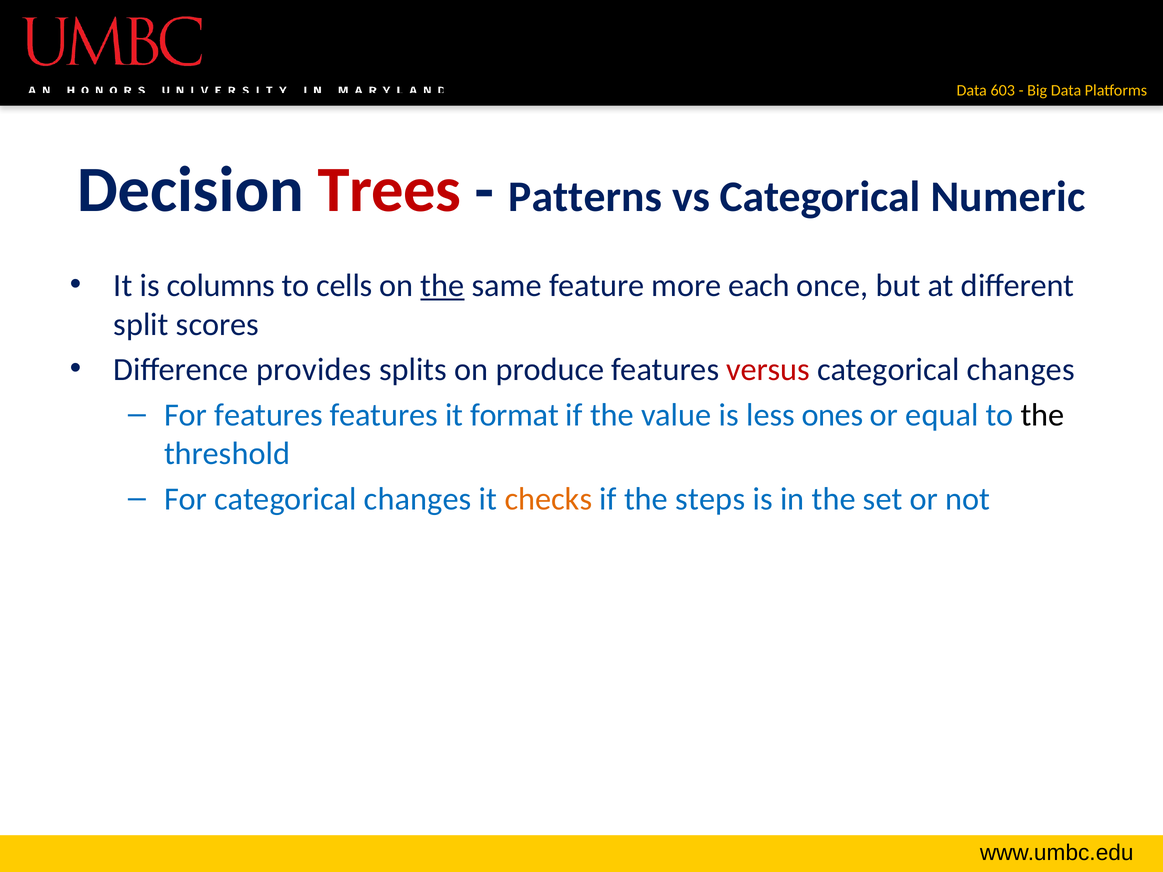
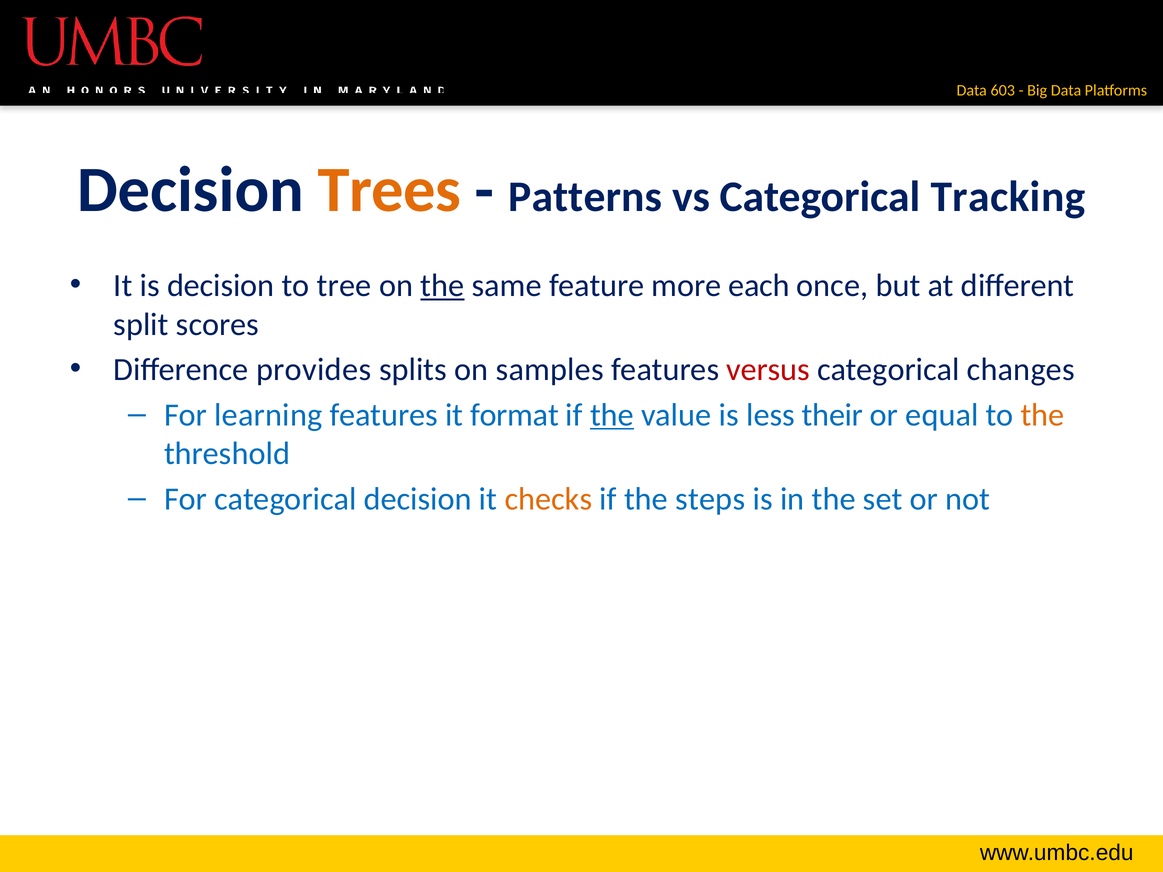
Trees colour: red -> orange (389, 190)
Numeric: Numeric -> Tracking (1008, 197)
is columns: columns -> decision (221, 286)
cells: cells -> tree (344, 286)
produce: produce -> samples (550, 370)
For features: features -> learning (268, 415)
the underline: none -> present (612, 415)
ones: ones -> their (832, 415)
the colour: black -> orange (1043, 415)
For categorical changes: changes -> decision (418, 499)
